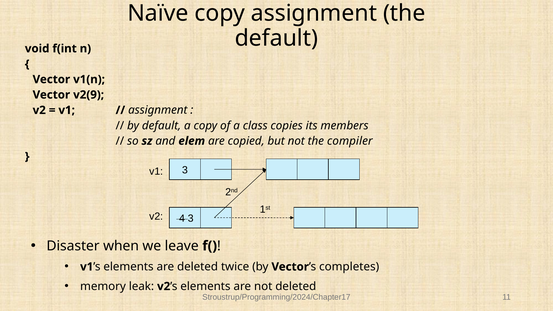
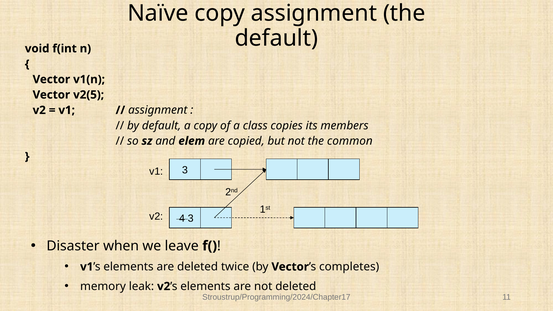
v2(9: v2(9 -> v2(5 (89, 95)
compiler: compiler -> common (350, 141)
